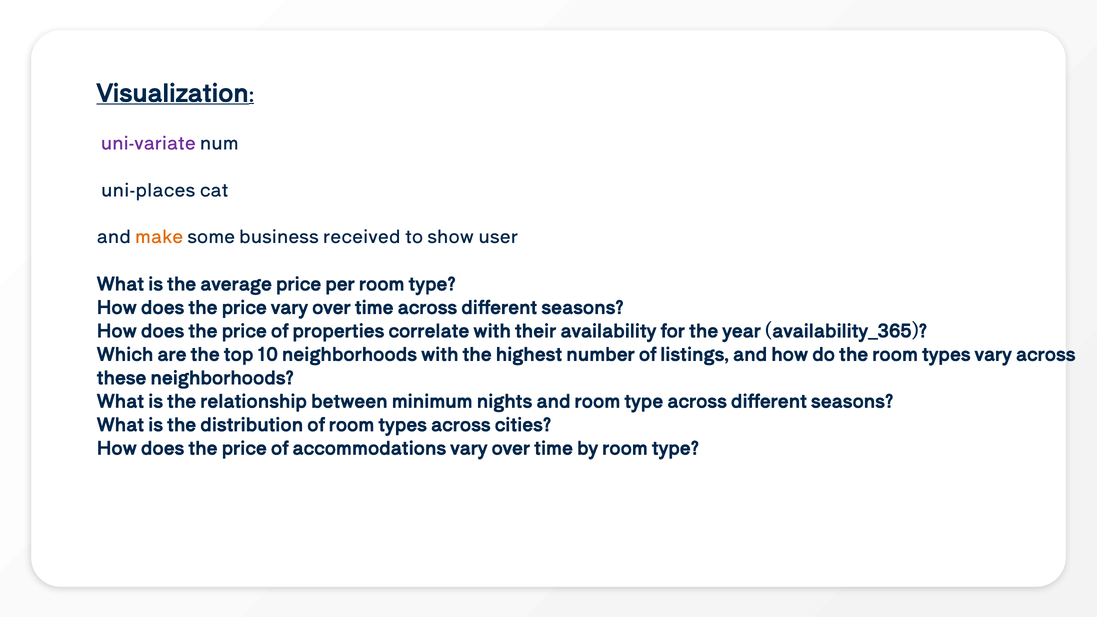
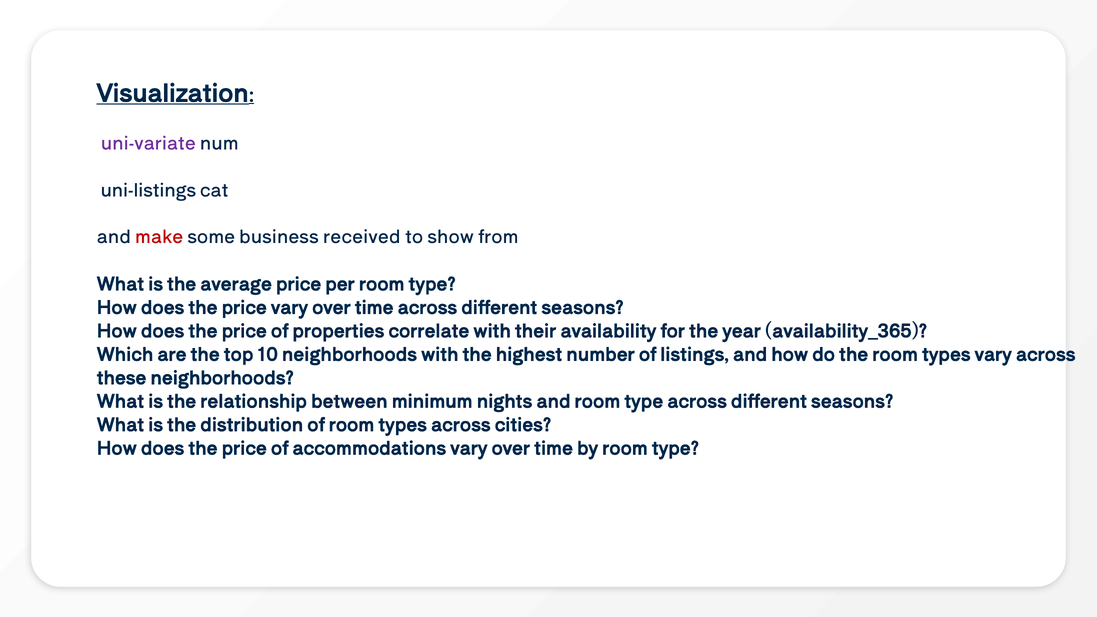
uni-places: uni-places -> uni-listings (148, 191)
make colour: orange -> red (159, 237)
user: user -> from (498, 237)
